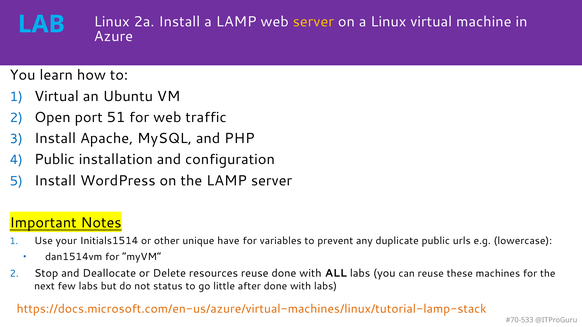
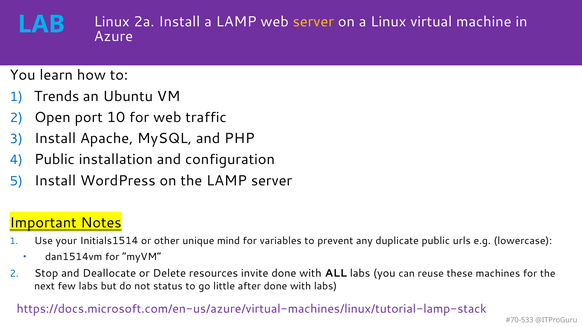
Virtual: Virtual -> Trends (57, 96)
51: 51 -> 10 (116, 117)
have: have -> mind (229, 241)
resources reuse: reuse -> invite (255, 274)
https://docs.microsoft.com/en-us/azure/virtual-machines/linux/tutorial-lamp-stack colour: orange -> purple (252, 309)
